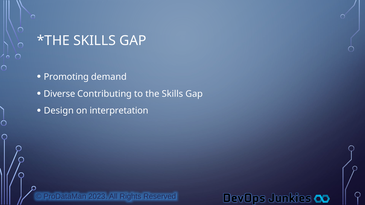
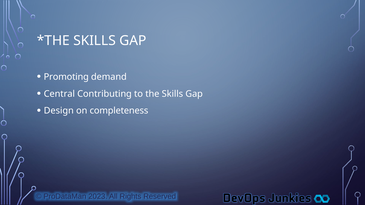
Diverse: Diverse -> Central (59, 94)
interpretation: interpretation -> completeness (119, 111)
